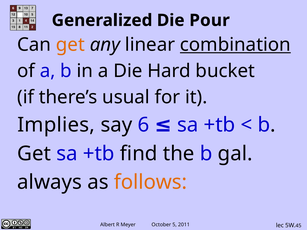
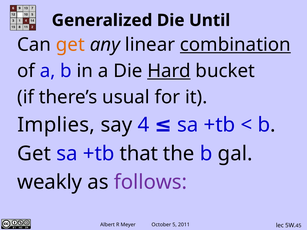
Pour: Pour -> Until (210, 20)
Hard underline: none -> present (169, 71)
6: 6 -> 4 (143, 125)
find: find -> that (139, 154)
always: always -> weakly (50, 182)
follows colour: orange -> purple (151, 182)
